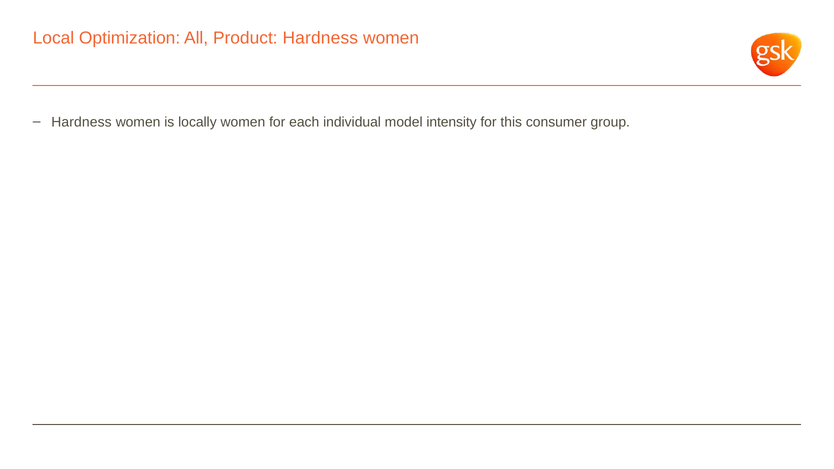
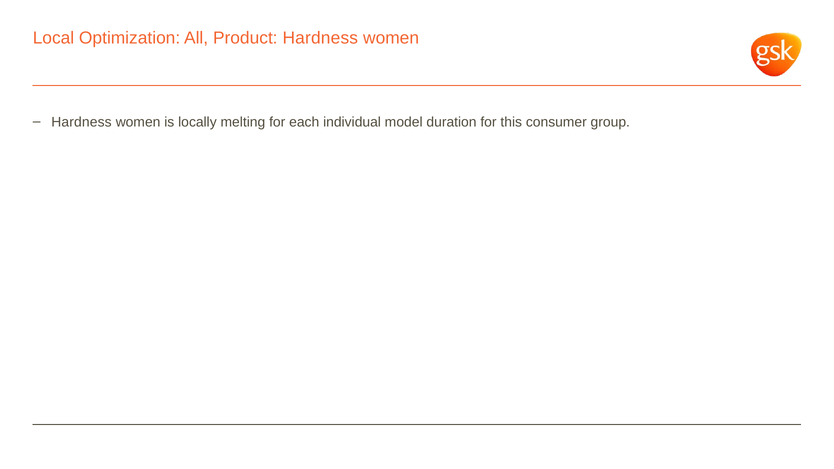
locally women: women -> melting (243, 122)
intensity: intensity -> duration (452, 122)
